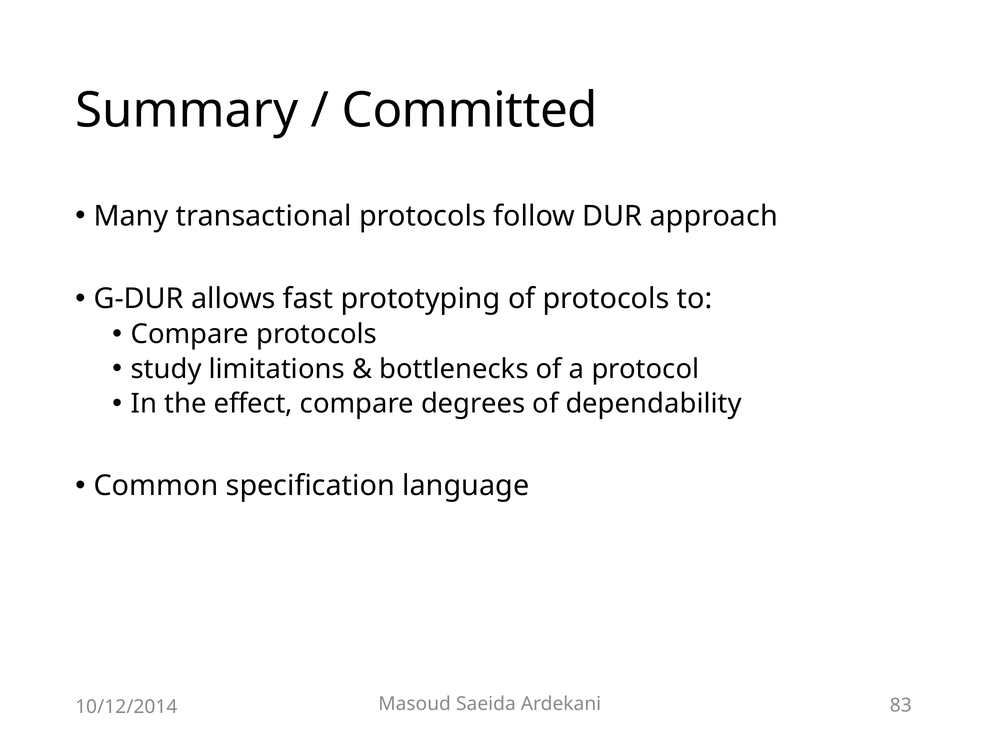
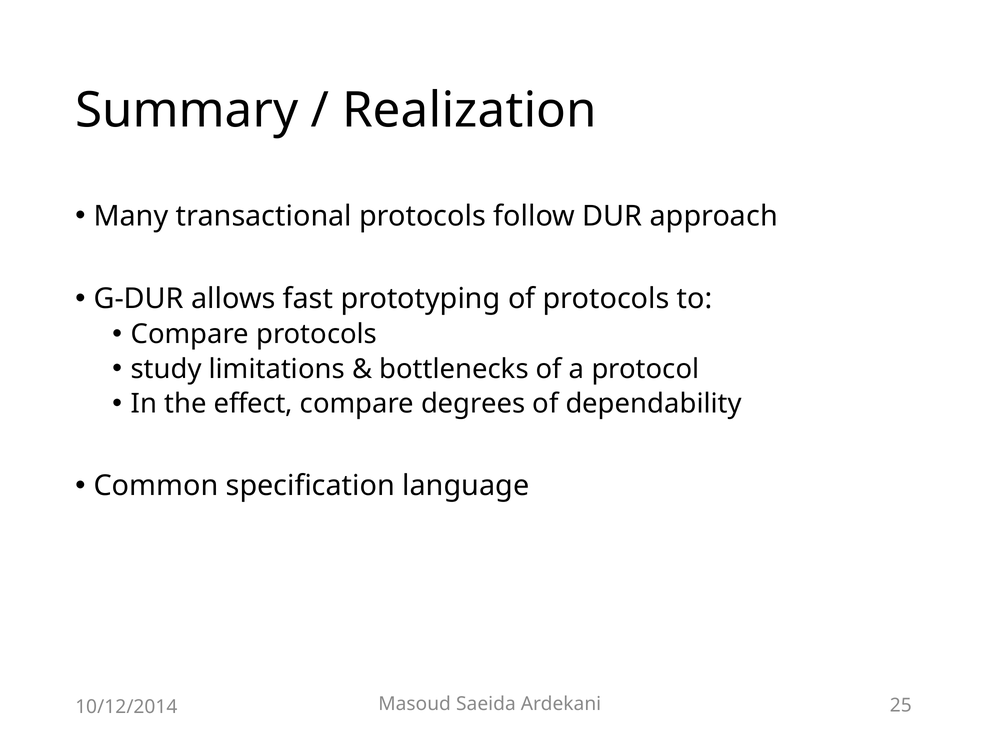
Committed: Committed -> Realization (469, 111)
83: 83 -> 25 (901, 706)
